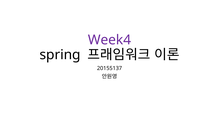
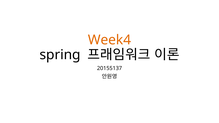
Week4 colour: purple -> orange (110, 40)
